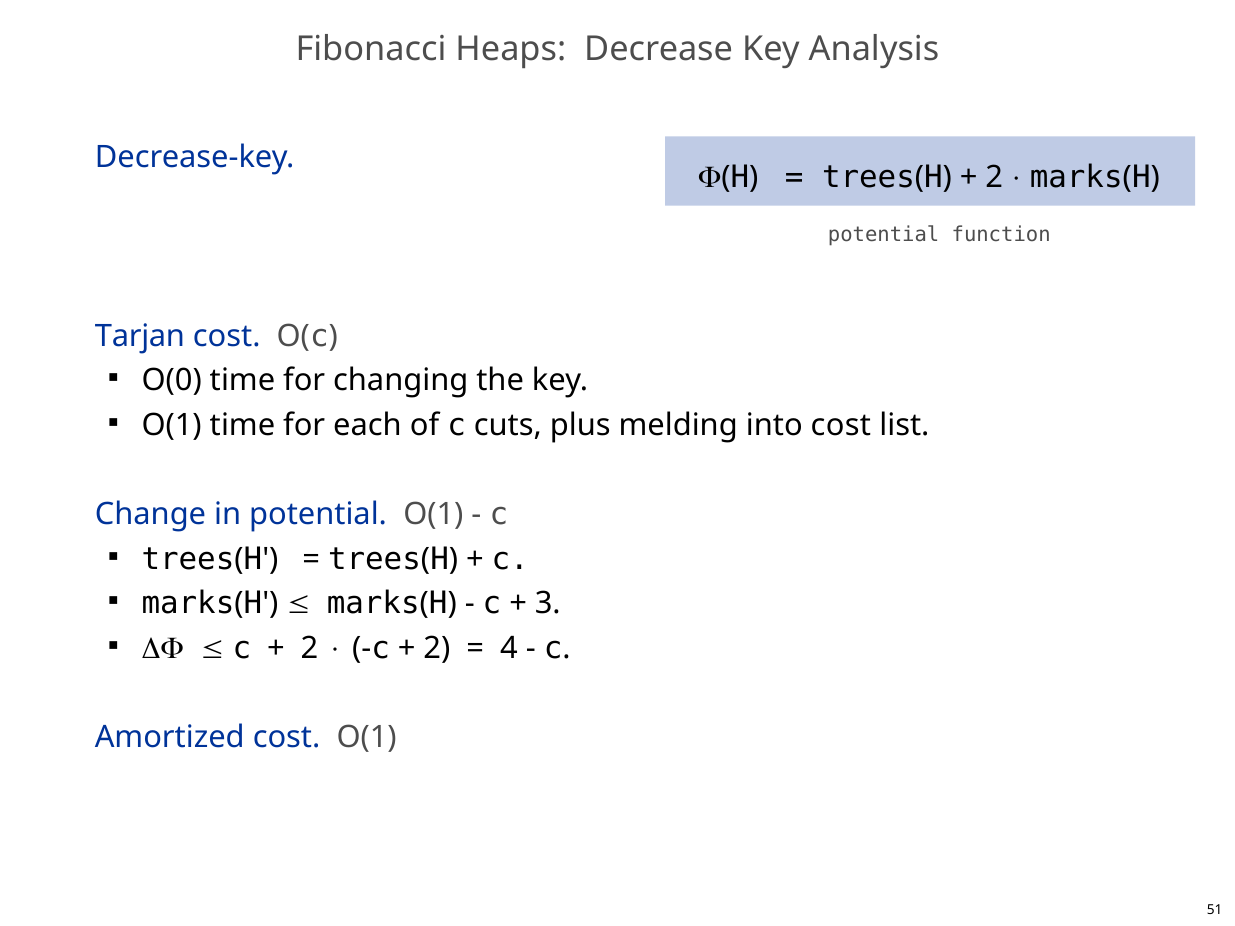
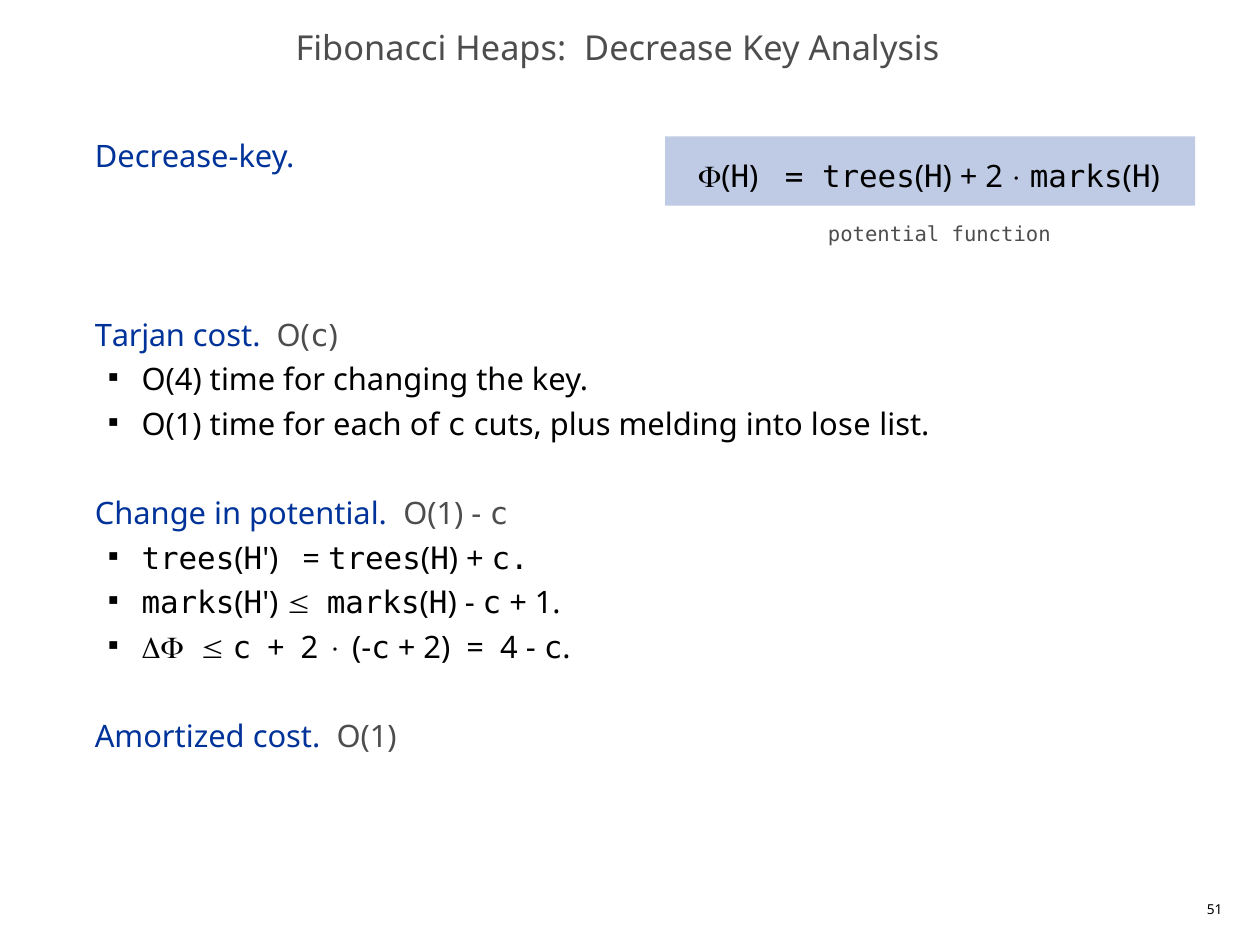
O(0: O(0 -> O(4 (172, 381)
into cost: cost -> lose (841, 425)
3: 3 -> 1 (548, 604)
